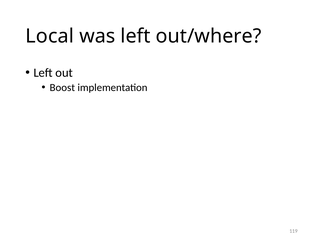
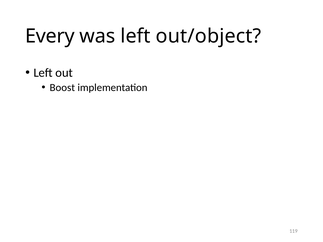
Local: Local -> Every (50, 36)
out/where: out/where -> out/object (208, 36)
